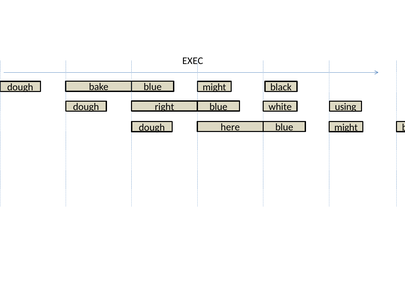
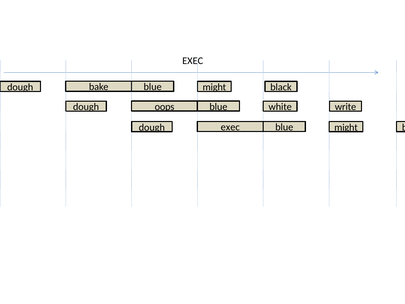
right: right -> oops (165, 107)
using: using -> write (346, 107)
dough here: here -> exec (230, 127)
